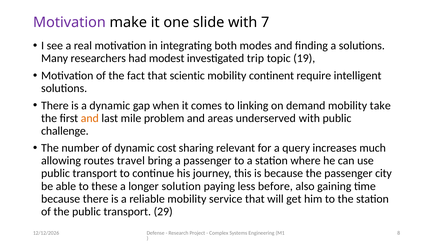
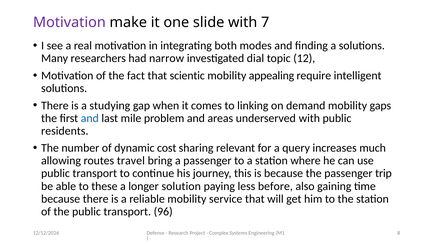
modest: modest -> narrow (167, 58)
trip: trip -> dial (255, 58)
19: 19 -> 12 (304, 58)
continent: continent -> appealing (272, 76)
a dynamic: dynamic -> studying (110, 105)
take: take -> gaps (380, 105)
and colour: orange -> blue (90, 118)
challenge: challenge -> residents (65, 131)
city: city -> trip (383, 173)
29: 29 -> 96 (163, 211)
